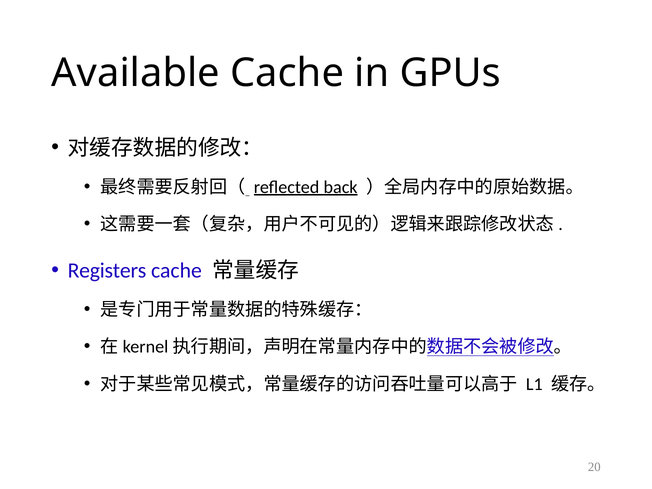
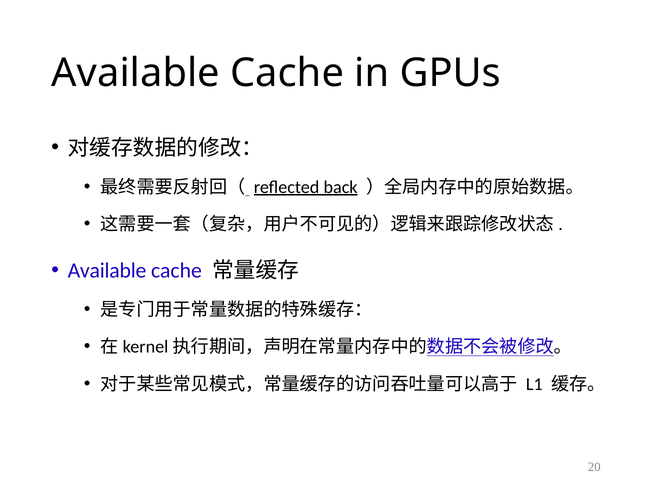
Registers: Registers -> Available (107, 271)
